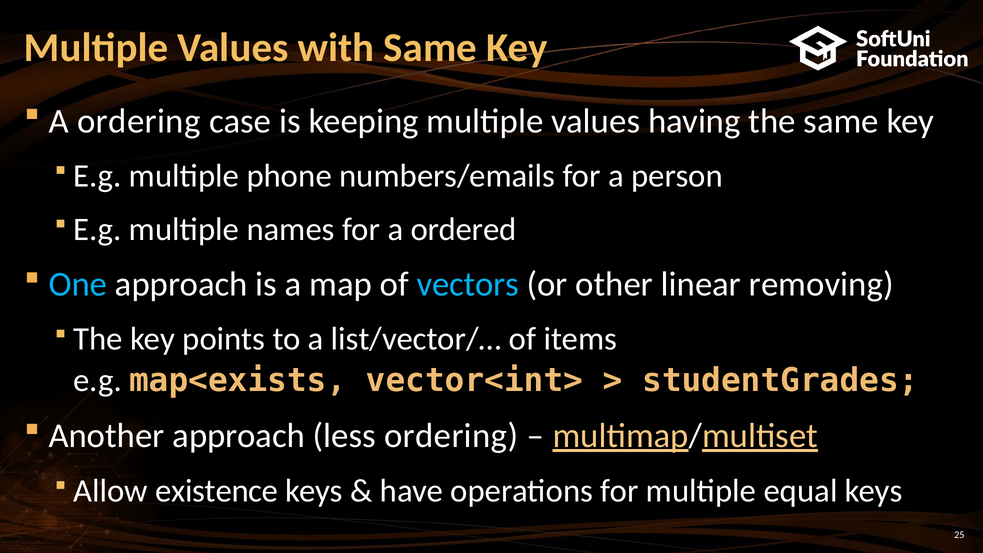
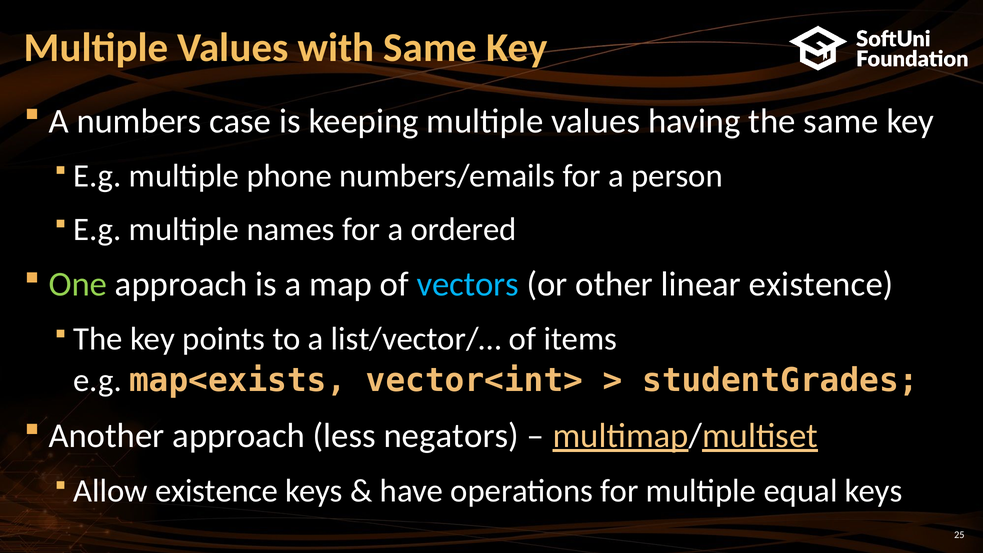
A ordering: ordering -> numbers (139, 121)
One colour: light blue -> light green (78, 284)
linear removing: removing -> existence (821, 284)
less ordering: ordering -> negators (451, 436)
